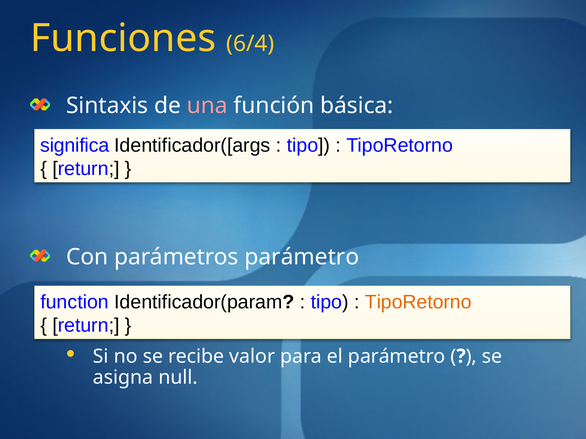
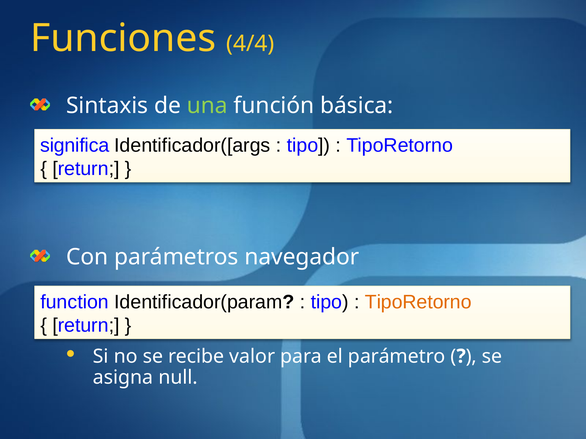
6/4: 6/4 -> 4/4 (250, 44)
una colour: pink -> light green (207, 106)
parámetros parámetro: parámetro -> navegador (302, 257)
